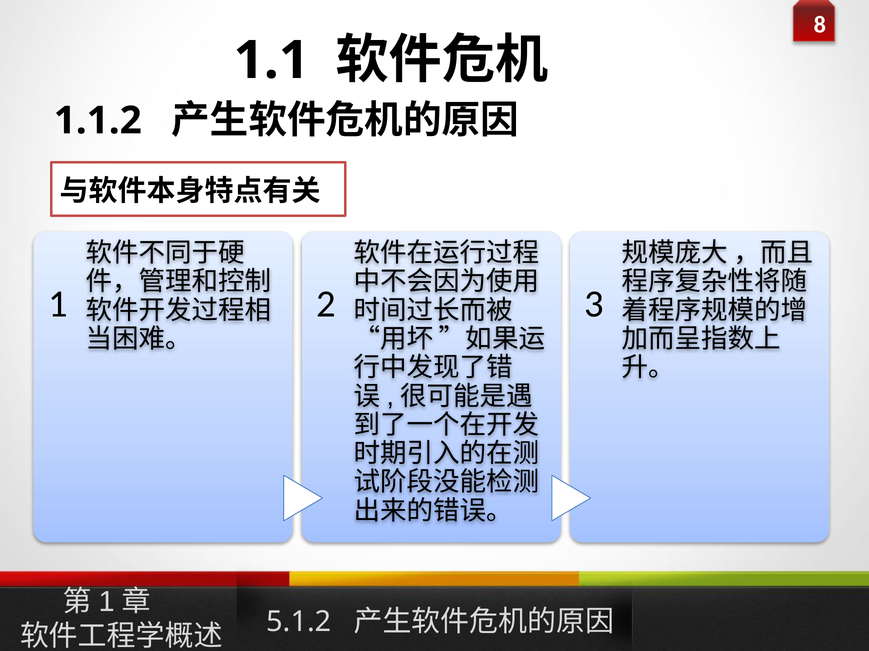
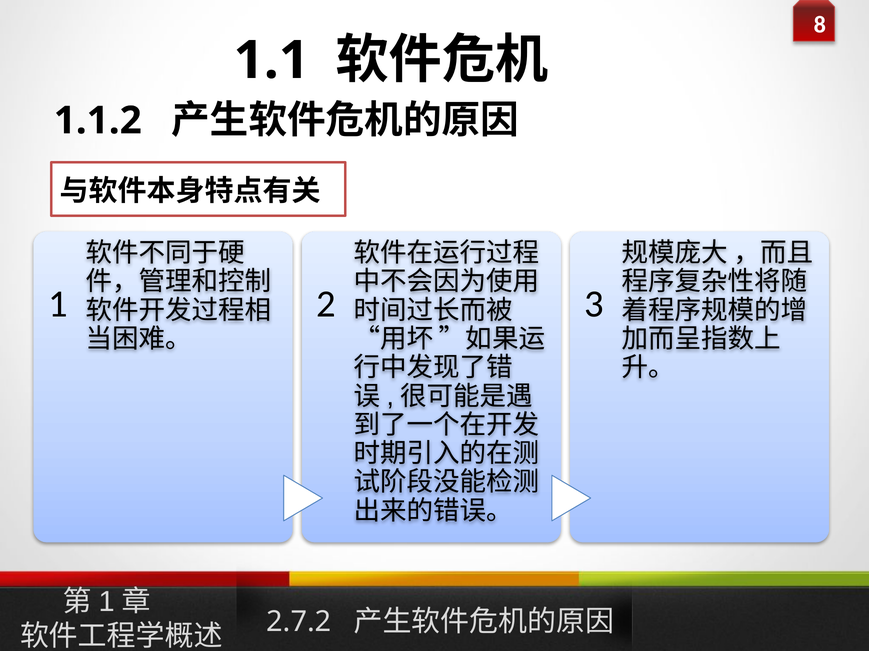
5.1.2: 5.1.2 -> 2.7.2 (299, 623)
